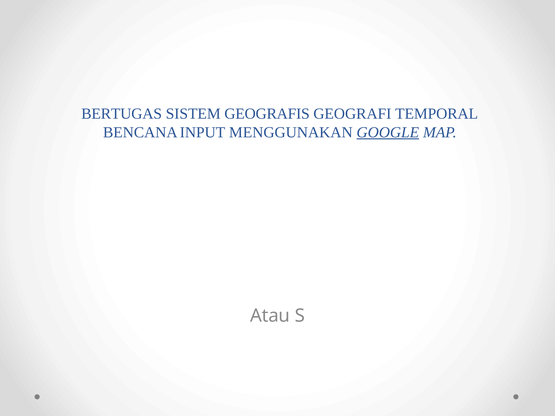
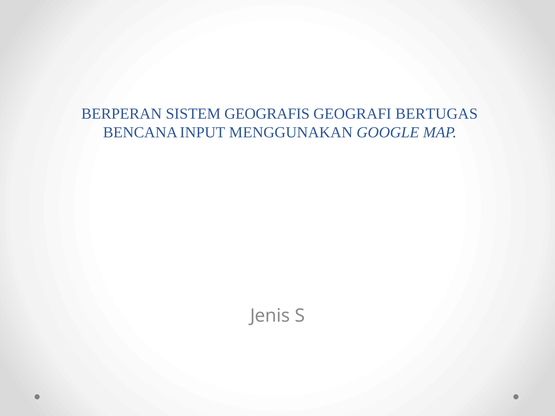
BERTUGAS: BERTUGAS -> BERPERAN (122, 114)
TEMPORAL: TEMPORAL -> BERTUGAS (437, 114)
GOOGLE underline: present -> none (388, 132)
Atau: Atau -> Jenis (270, 316)
